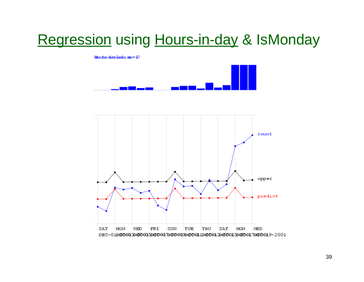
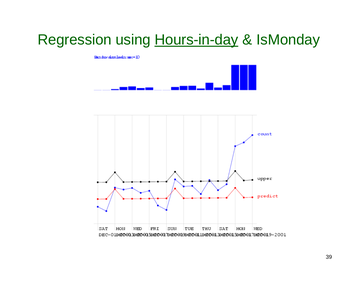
Regression underline: present -> none (75, 40)
